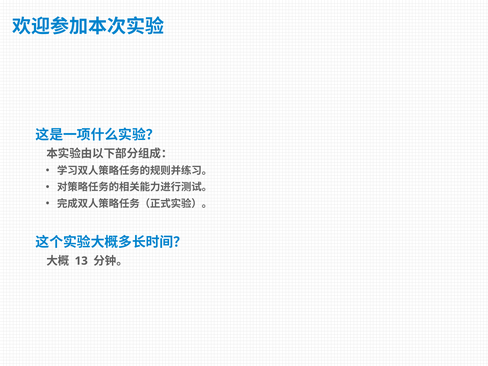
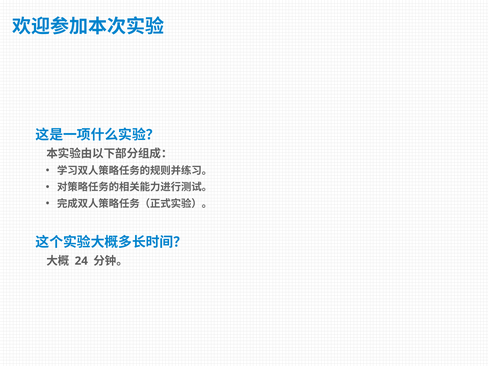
13: 13 -> 24 (81, 261)
